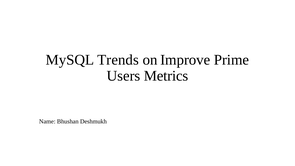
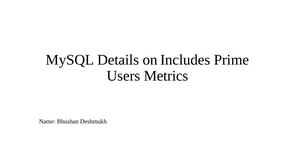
Trends: Trends -> Details (118, 60)
Improve: Improve -> Includes (185, 60)
